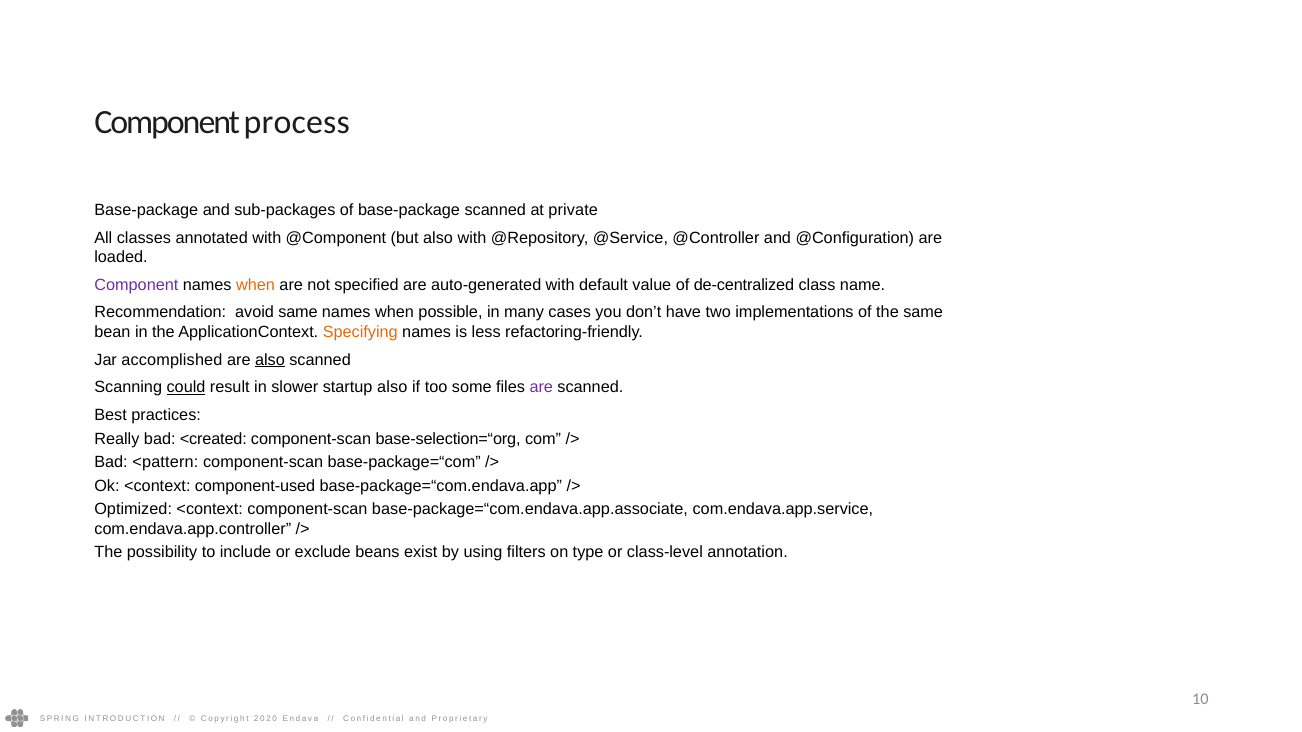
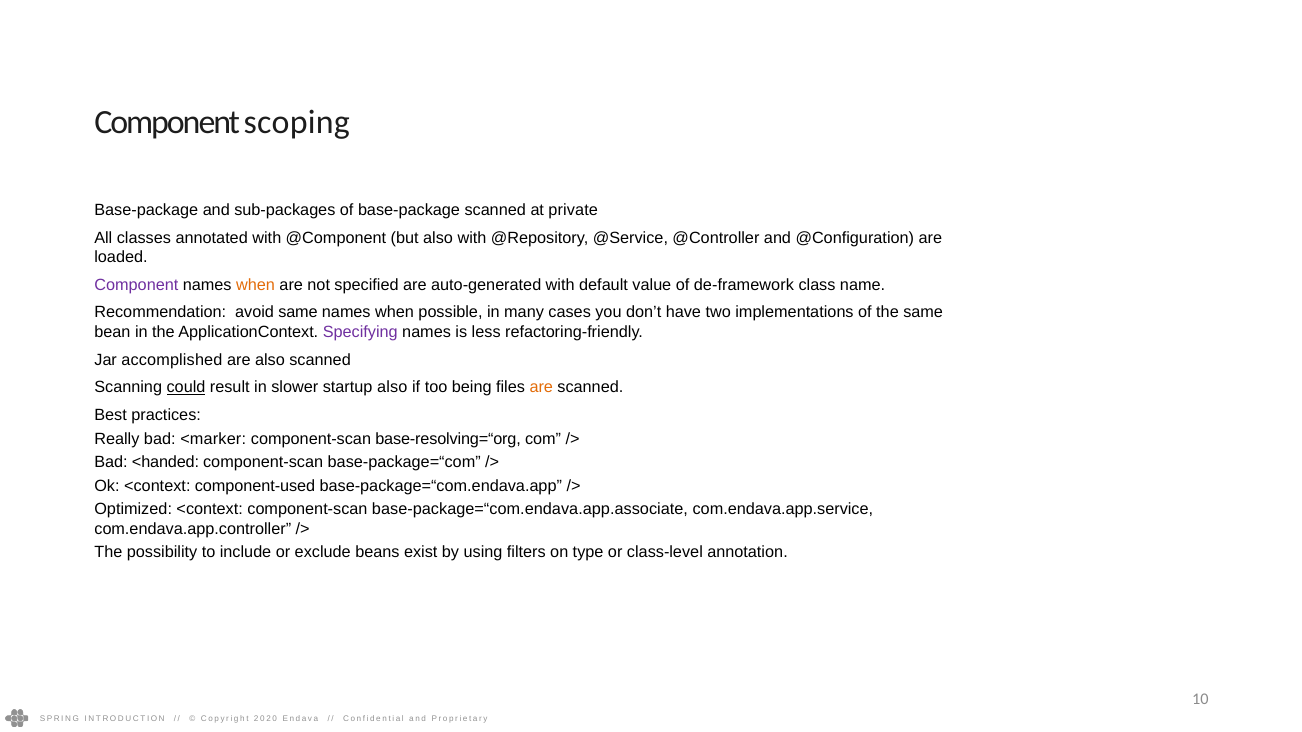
process: process -> scoping (297, 123)
de-centralized: de-centralized -> de-framework (744, 285)
Specifying colour: orange -> purple (360, 332)
also underline: present -> none (270, 360)
some: some -> being (472, 388)
are colour: purple -> orange (541, 388)
<created: <created -> <marker (213, 439)
base-selection=“org: base-selection=“org -> base-resolving=“org (448, 439)
<pattern: <pattern -> <handed (166, 462)
